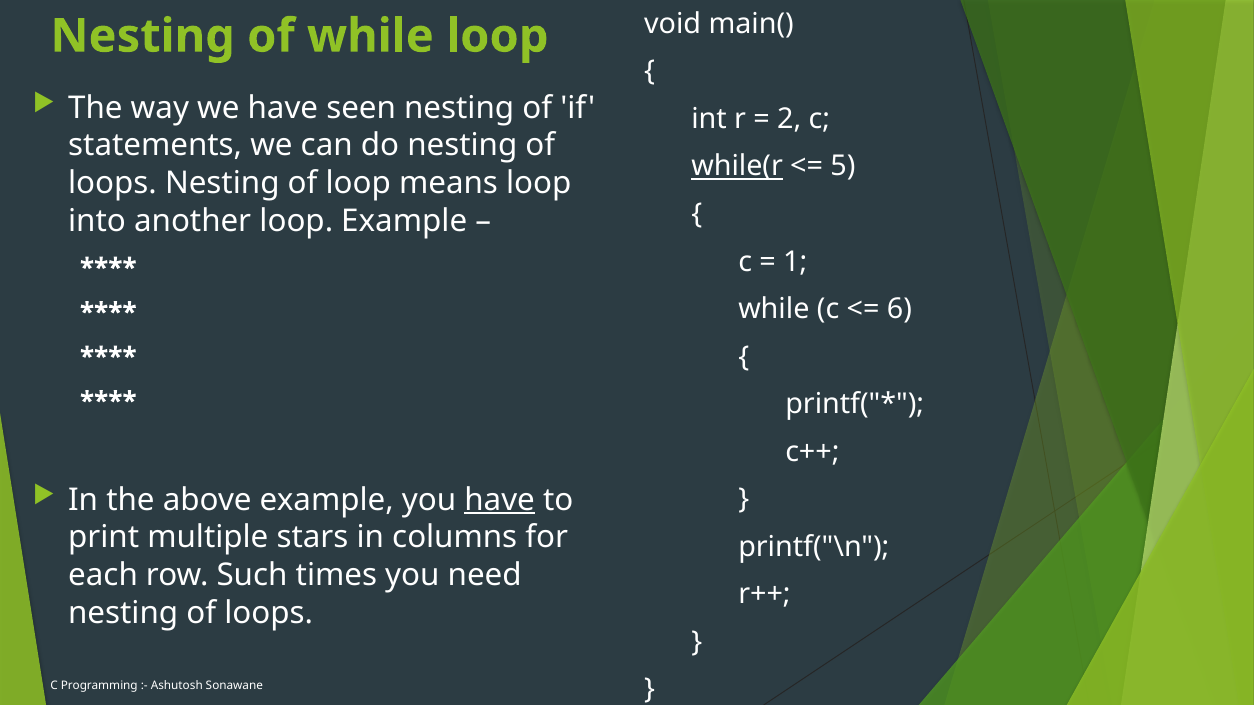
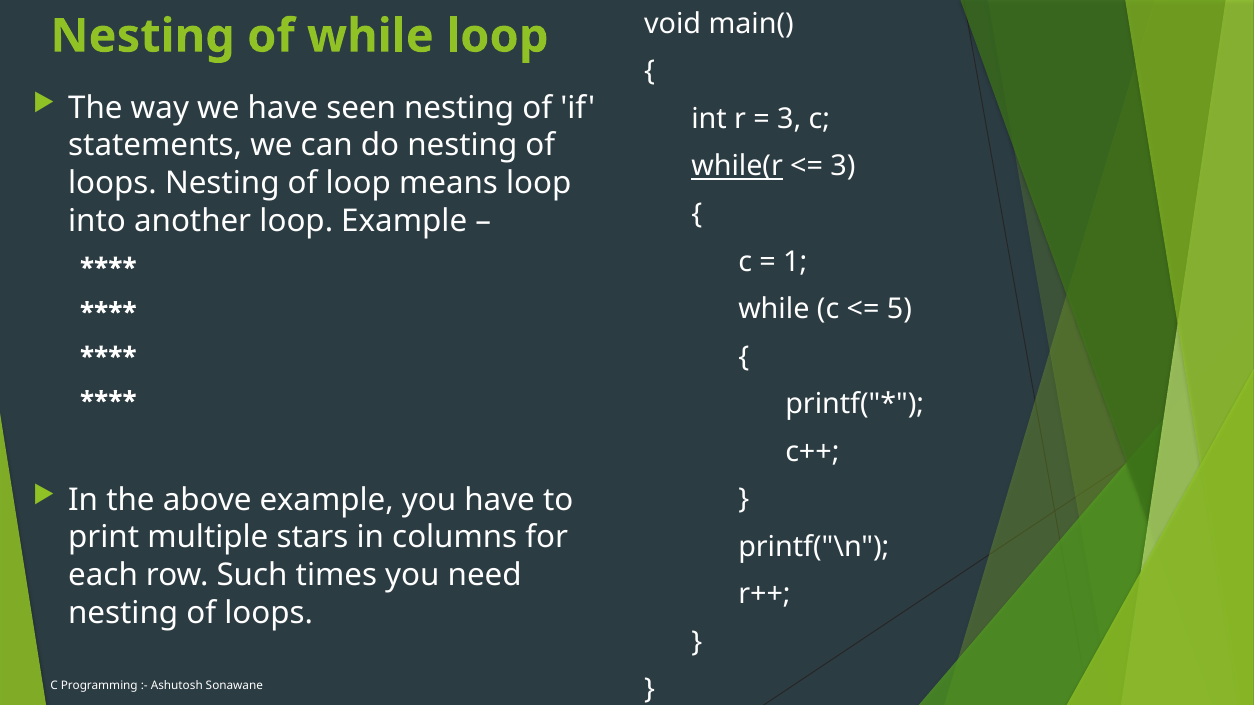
2: 2 -> 3 (789, 119)
5: 5 -> 3 (843, 167)
6: 6 -> 5 (899, 309)
have underline: present -> none (500, 500)
